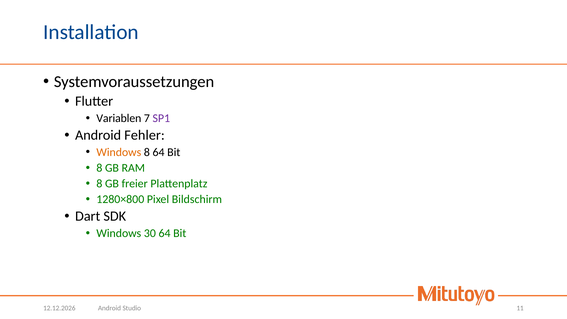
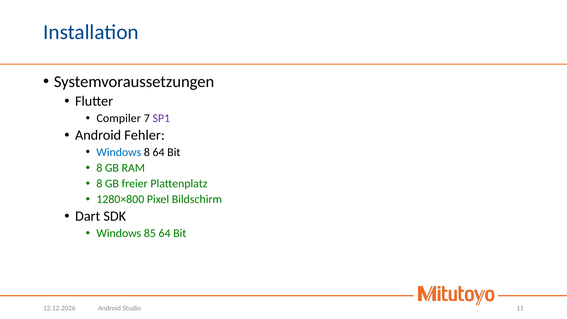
Variablen: Variablen -> Compiler (119, 118)
Windows colour: orange -> blue (119, 152)
30: 30 -> 85 (150, 233)
